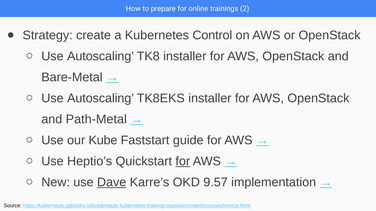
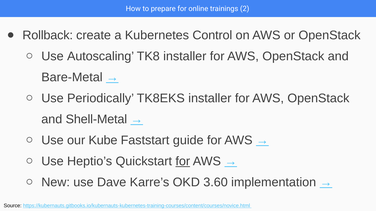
Strategy: Strategy -> Rollback (48, 35)
Autoscaling: Autoscaling -> Periodically (101, 98)
Path-Metal: Path-Metal -> Shell-Metal (96, 119)
Dave underline: present -> none (112, 183)
9.57: 9.57 -> 3.60 (216, 183)
